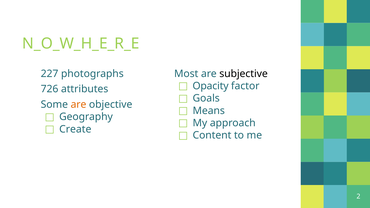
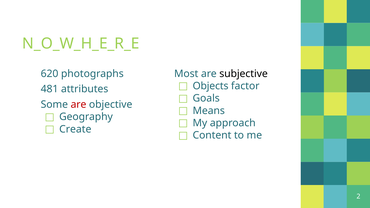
227: 227 -> 620 (50, 74)
Opacity: Opacity -> Objects (211, 86)
726: 726 -> 481 (50, 89)
are colour: orange -> red (79, 105)
